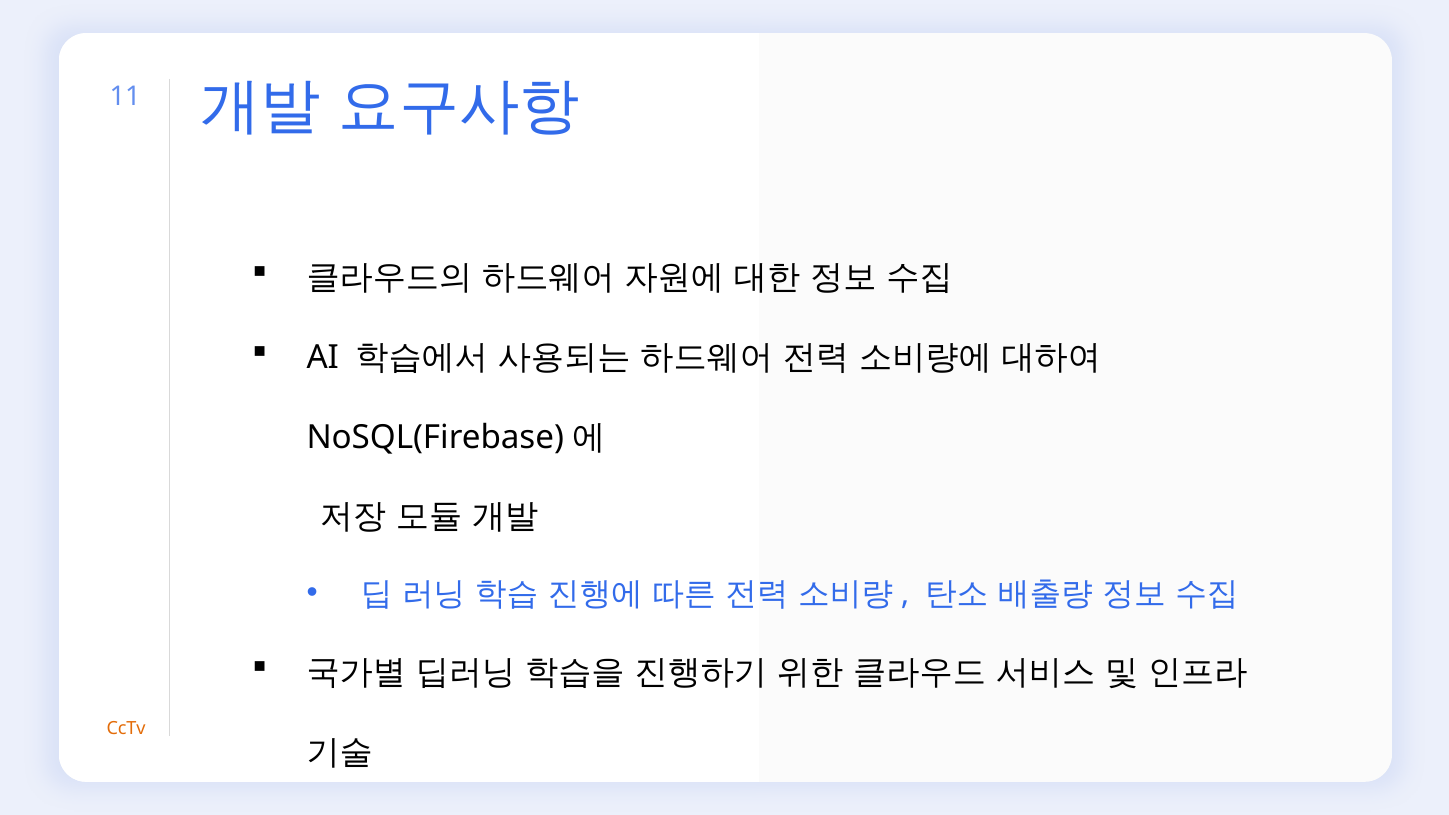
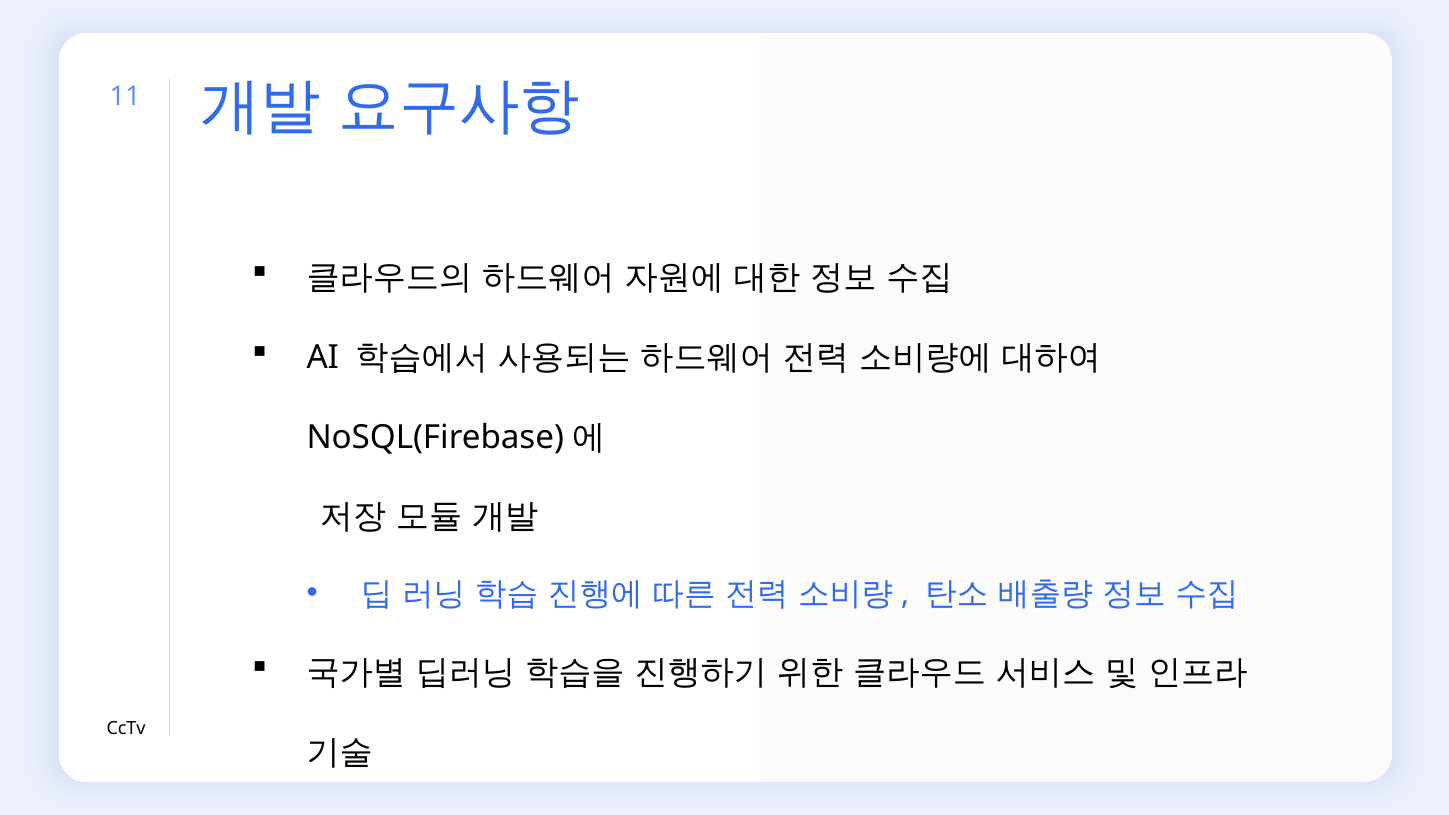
CcTv colour: orange -> black (126, 729)
